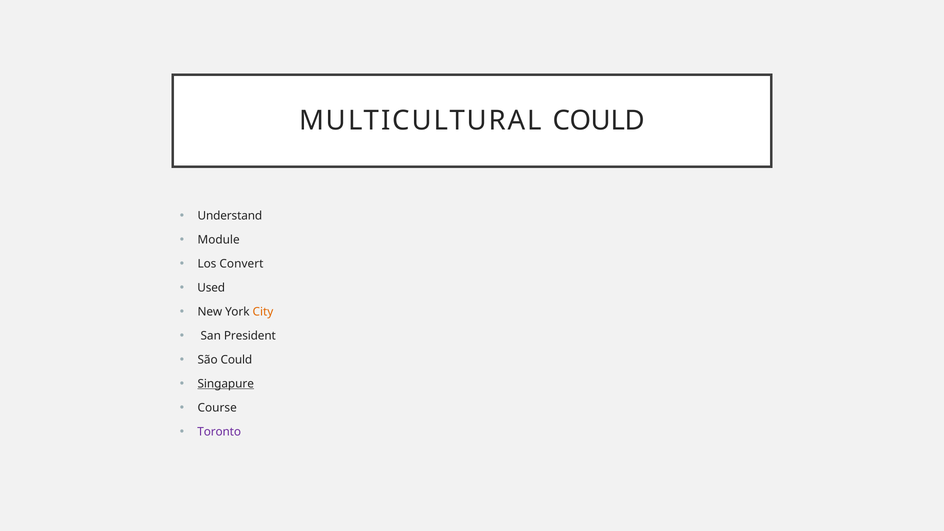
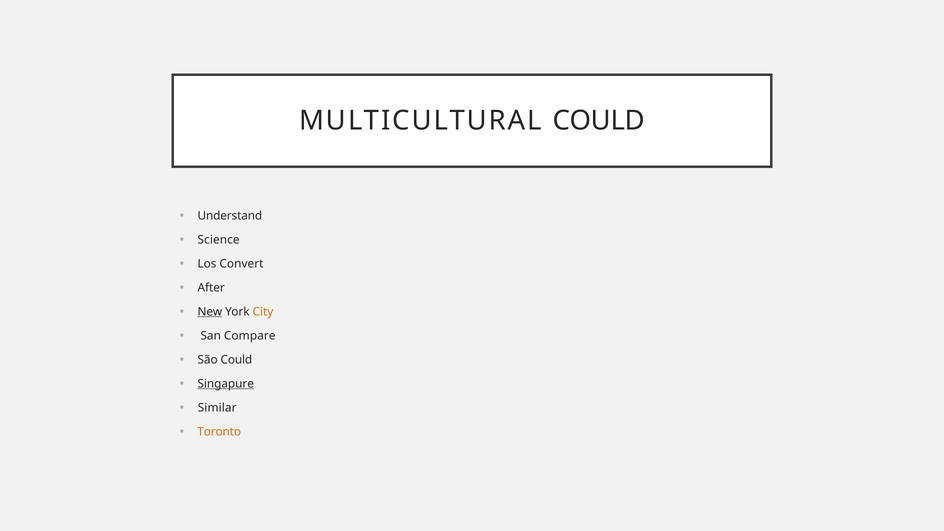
Module: Module -> Science (219, 240)
Used: Used -> After (211, 288)
New underline: none -> present (210, 312)
President: President -> Compare (250, 336)
Course: Course -> Similar (217, 408)
Toronto colour: purple -> orange (219, 432)
